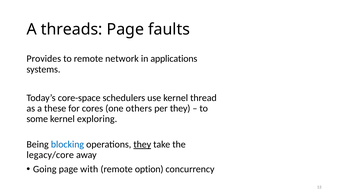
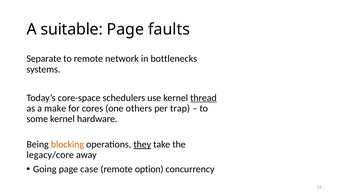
threads: threads -> suitable (72, 29)
Provides: Provides -> Separate (44, 59)
applications: applications -> bottlenecks (174, 59)
thread underline: none -> present (203, 98)
these: these -> make (55, 108)
per they: they -> trap (180, 108)
exploring: exploring -> hardware (97, 119)
blocking colour: blue -> orange (67, 144)
with: with -> case (89, 169)
